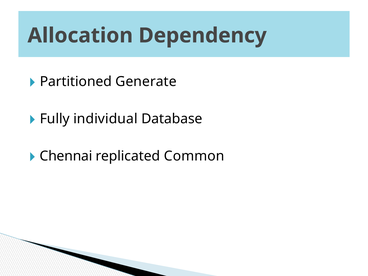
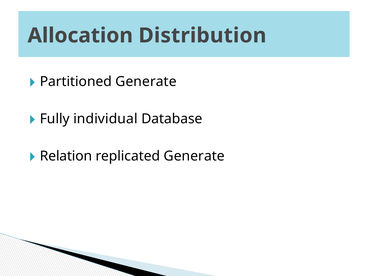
Dependency: Dependency -> Distribution (202, 36)
Chennai: Chennai -> Relation (66, 156)
replicated Common: Common -> Generate (194, 156)
